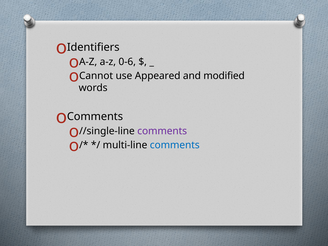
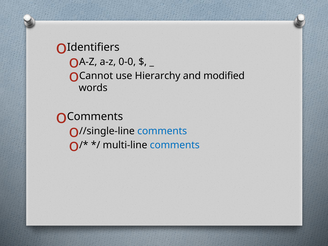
0-6: 0-6 -> 0-0 (127, 62)
Appeared: Appeared -> Hierarchy (158, 76)
comments colour: purple -> blue (162, 131)
